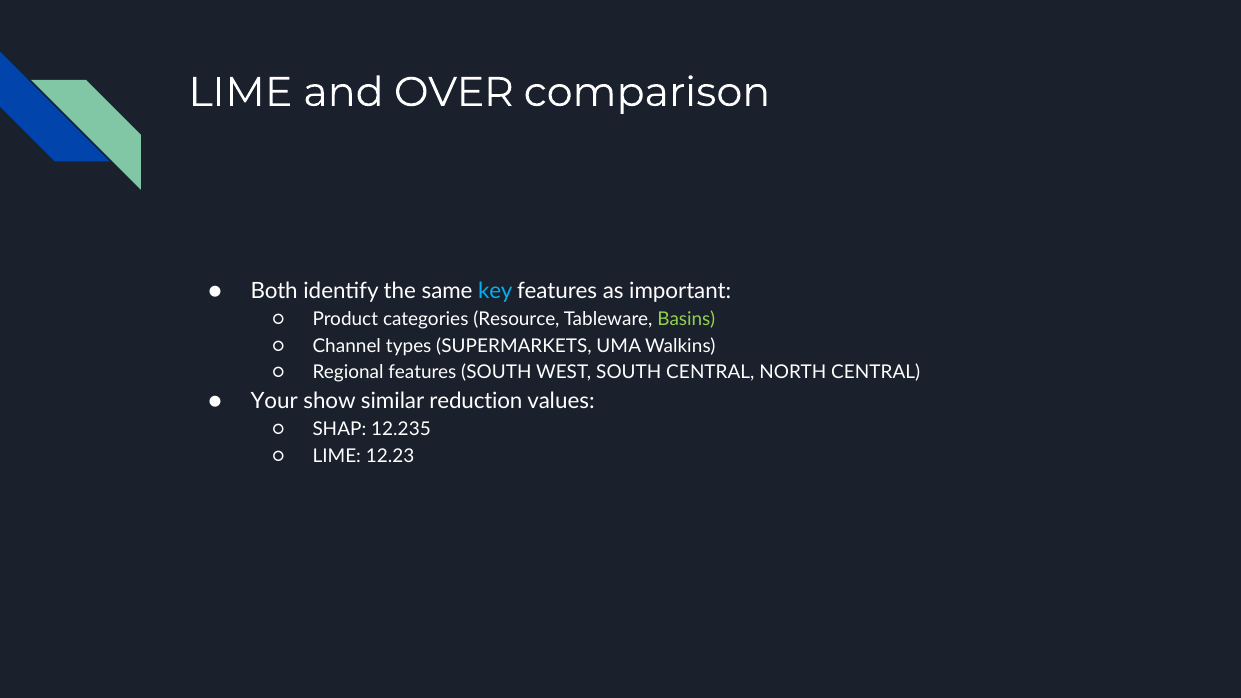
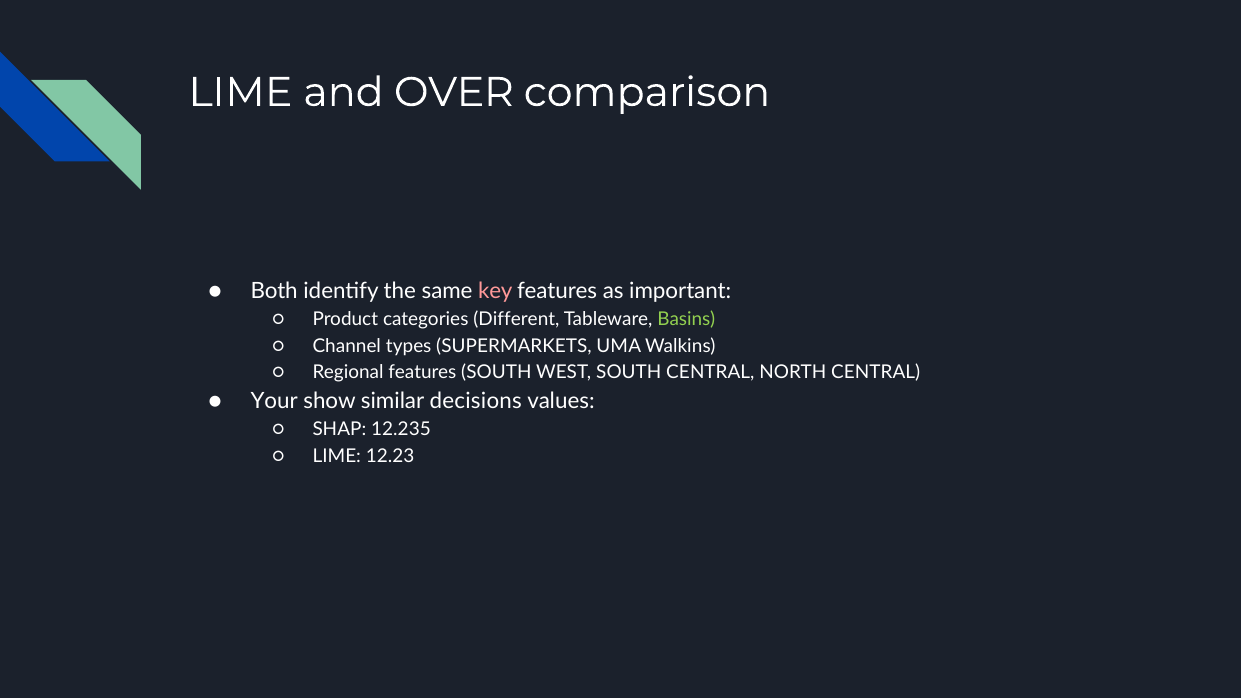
key colour: light blue -> pink (495, 291)
Resource: Resource -> Different (516, 320)
reduction: reduction -> decisions (476, 401)
